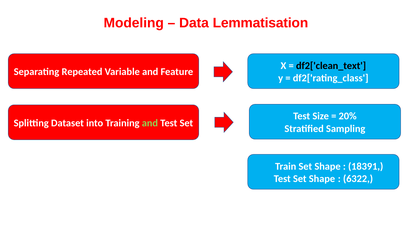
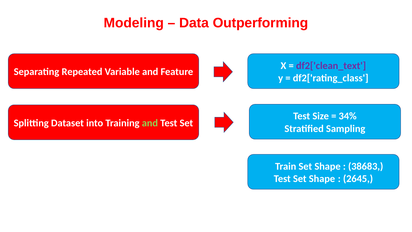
Lemmatisation: Lemmatisation -> Outperforming (260, 23)
df2['clean_text colour: black -> purple (331, 66)
20%: 20% -> 34% (348, 116)
18391: 18391 -> 38683 (366, 166)
6322: 6322 -> 2645 (358, 179)
